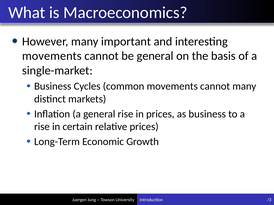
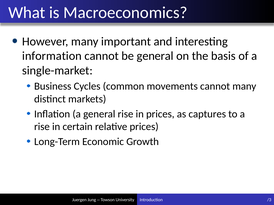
movements: movements -> information (52, 56)
as business: business -> captures (207, 114)
